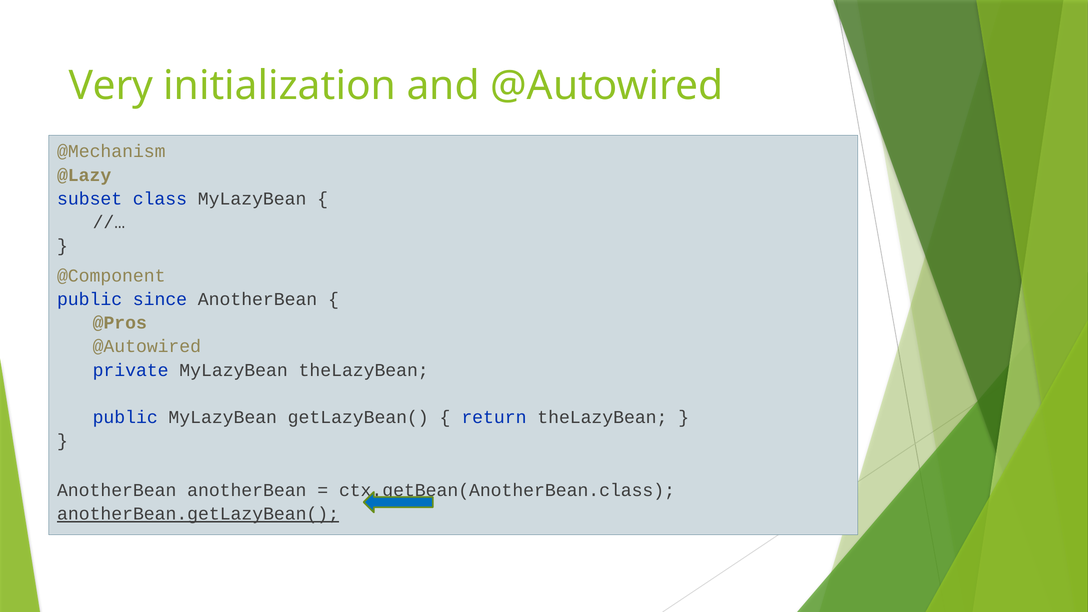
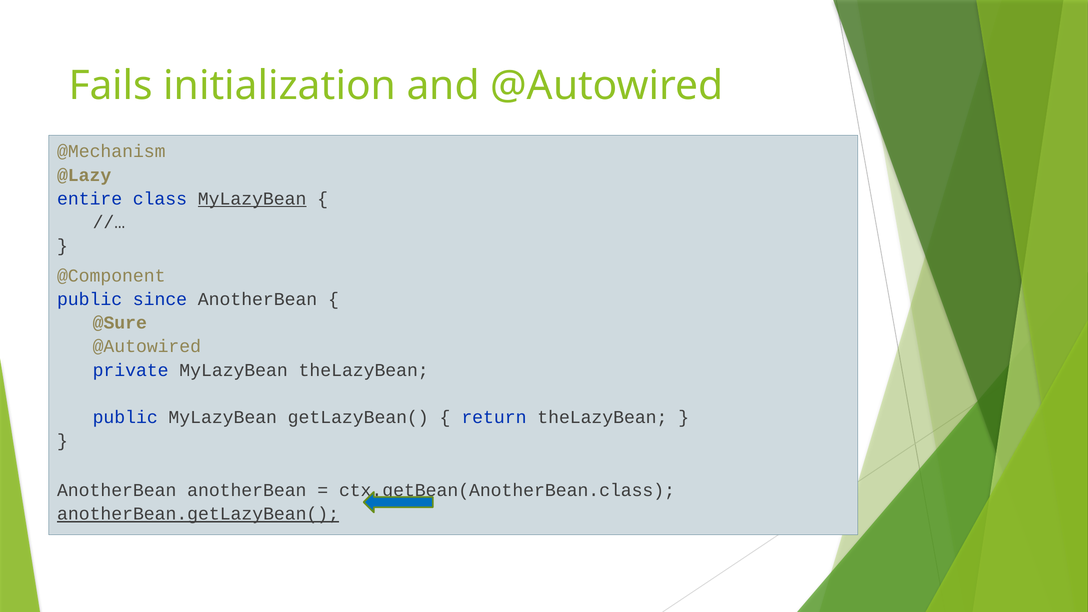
Very: Very -> Fails (111, 86)
subset: subset -> entire (90, 199)
MyLazyBean underline: none -> present (252, 199)
@Pros: @Pros -> @Sure (120, 323)
